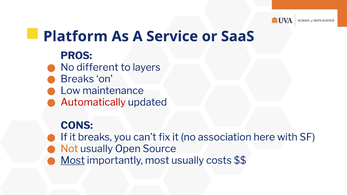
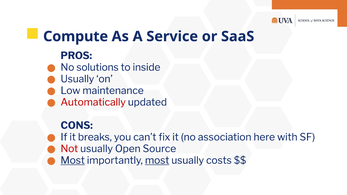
Platform: Platform -> Compute (76, 36)
different: different -> solutions (98, 67)
layers: layers -> inside (147, 67)
Breaks: Breaks -> Usually (77, 79)
Not colour: orange -> red (69, 149)
most underline: none -> present (157, 161)
